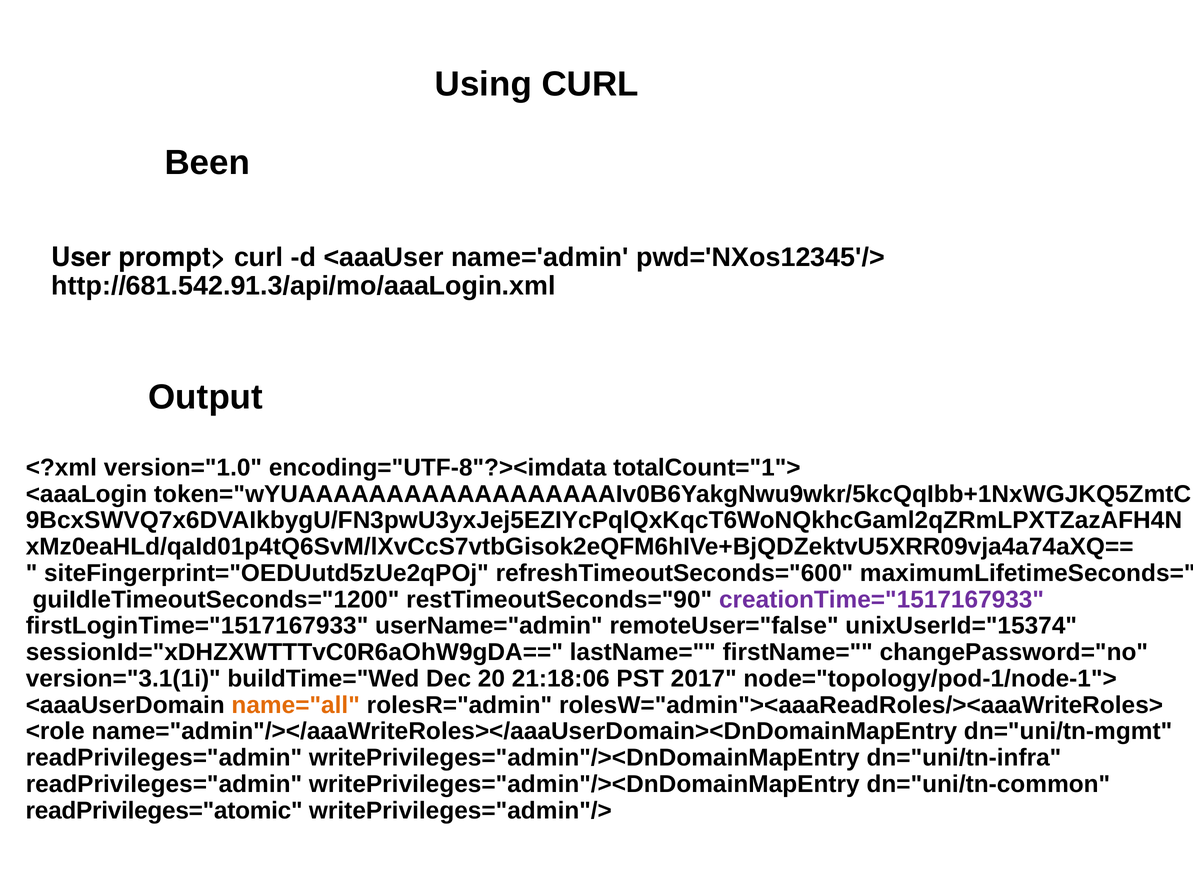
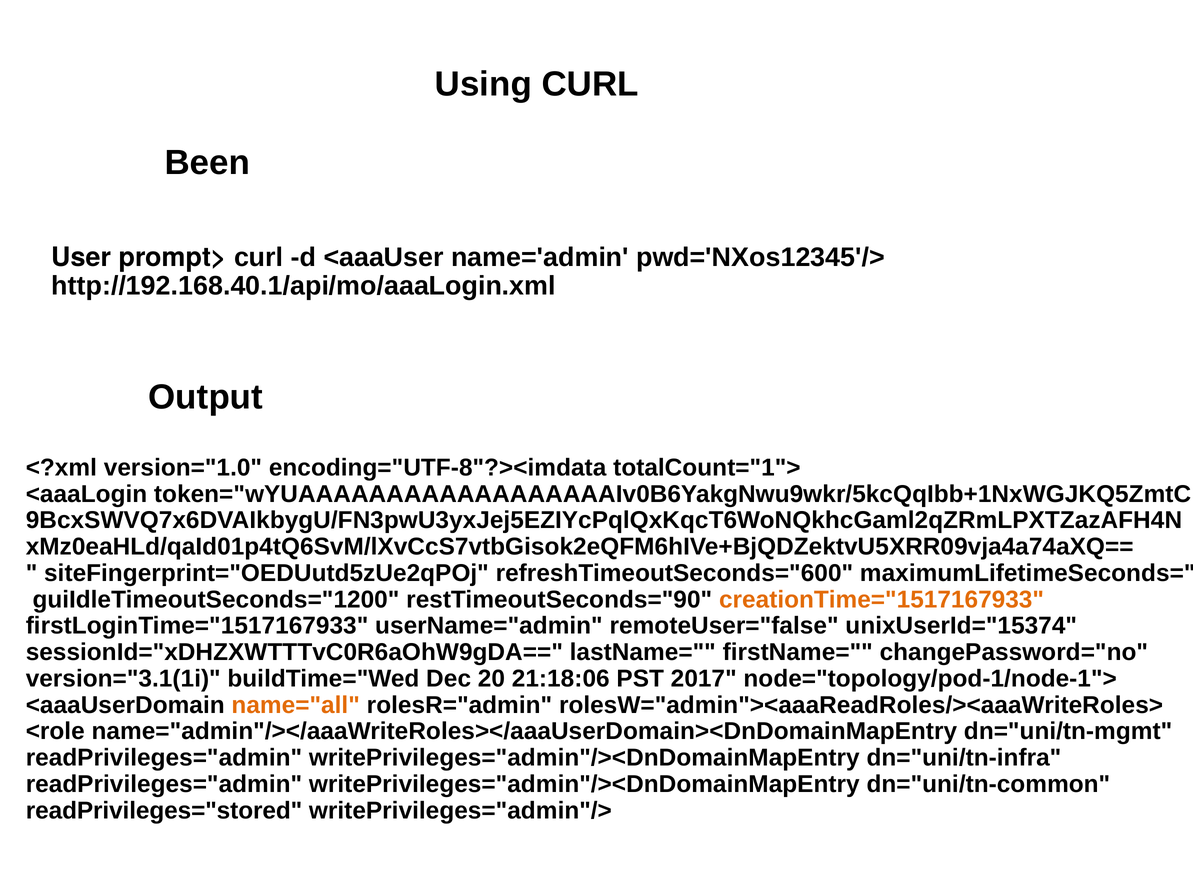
http://681.542.91.3/api/mo/aaaLogin.xml: http://681.542.91.3/api/mo/aaaLogin.xml -> http://192.168.40.1/api/mo/aaaLogin.xml (304, 286)
creationTime="1517167933 colour: purple -> orange (882, 600)
readPrivileges="atomic: readPrivileges="atomic -> readPrivileges="stored (164, 811)
